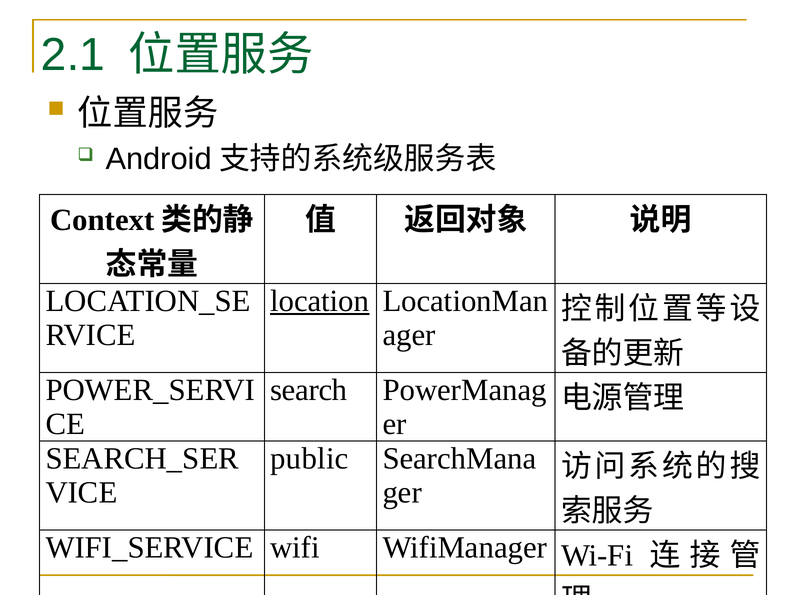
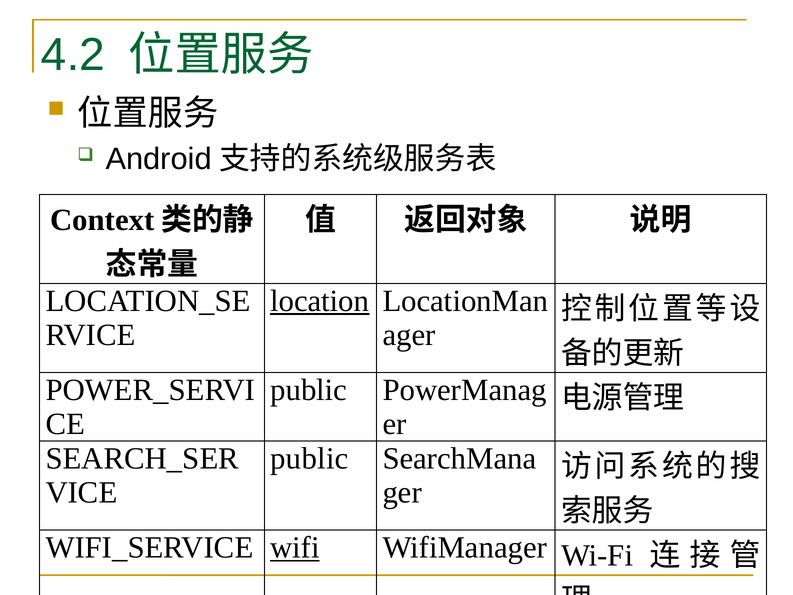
2.1: 2.1 -> 4.2 (73, 55)
search: search -> public (309, 390)
wifi underline: none -> present (295, 547)
